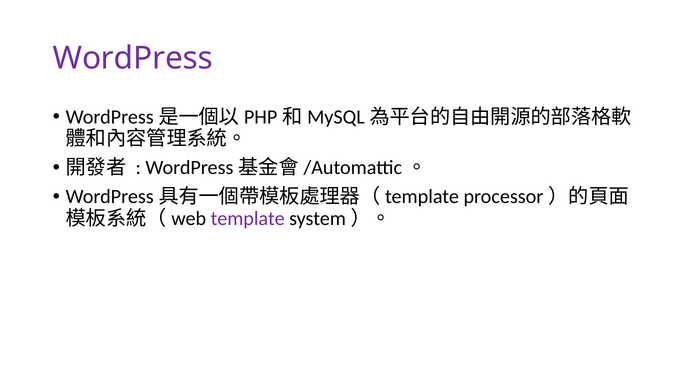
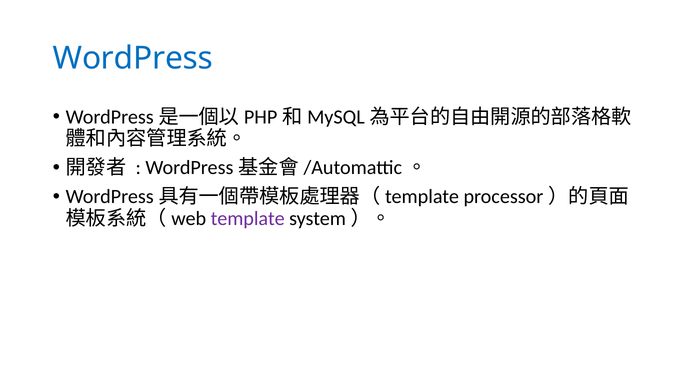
WordPress colour: purple -> blue (133, 58)
